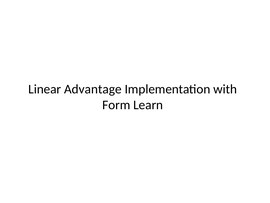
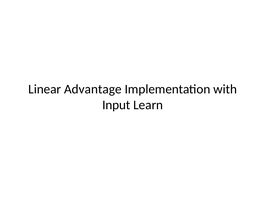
Form: Form -> Input (116, 105)
